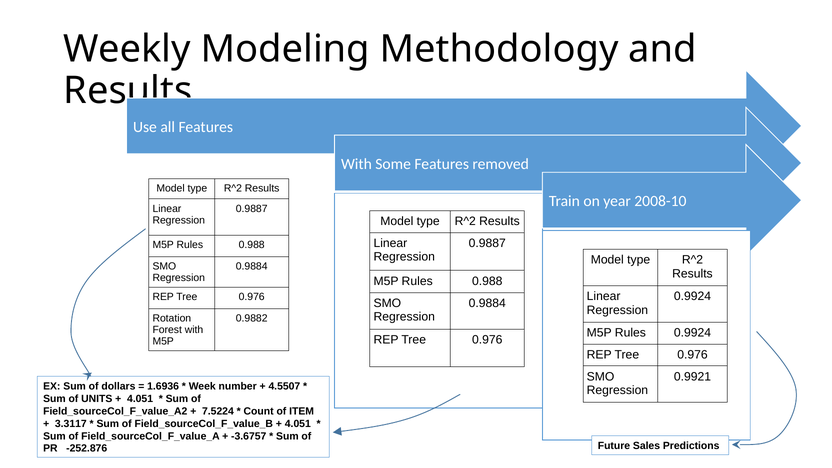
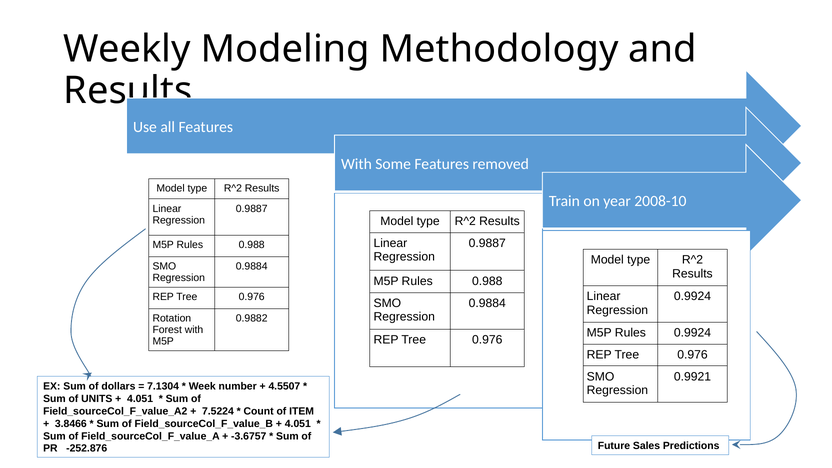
1.6936: 1.6936 -> 7.1304 (163, 386)
3.3117: 3.3117 -> 3.8466 (71, 424)
